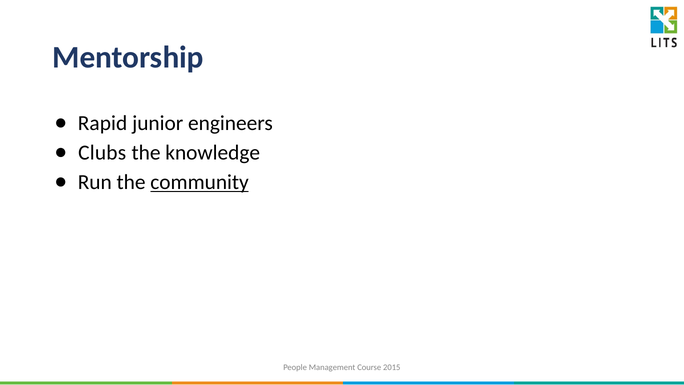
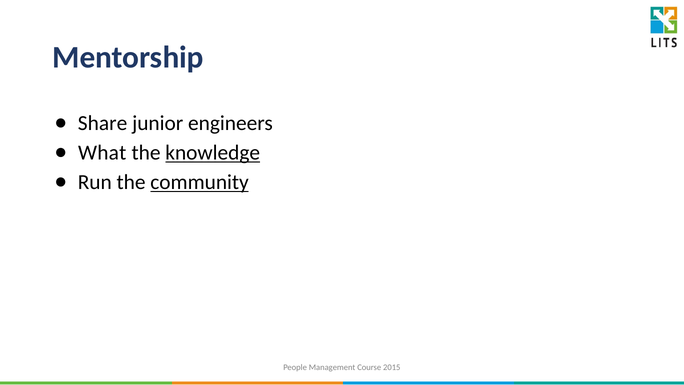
Rapid: Rapid -> Share (103, 123)
Clubs: Clubs -> What (102, 153)
knowledge underline: none -> present (213, 153)
